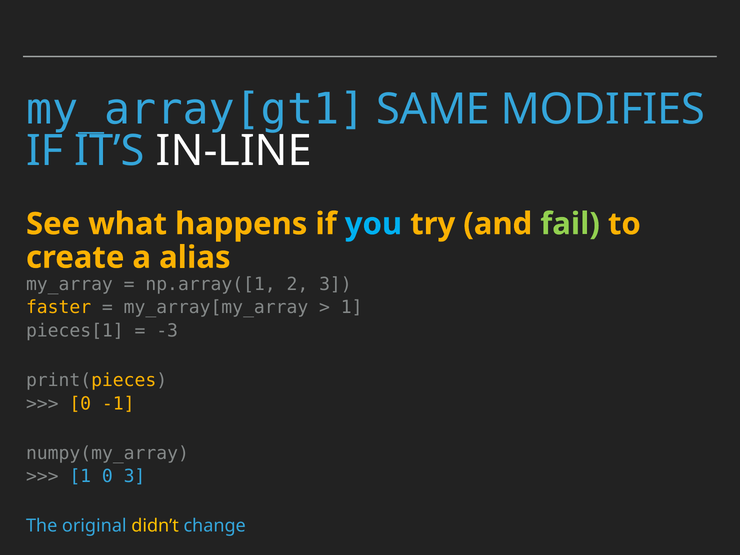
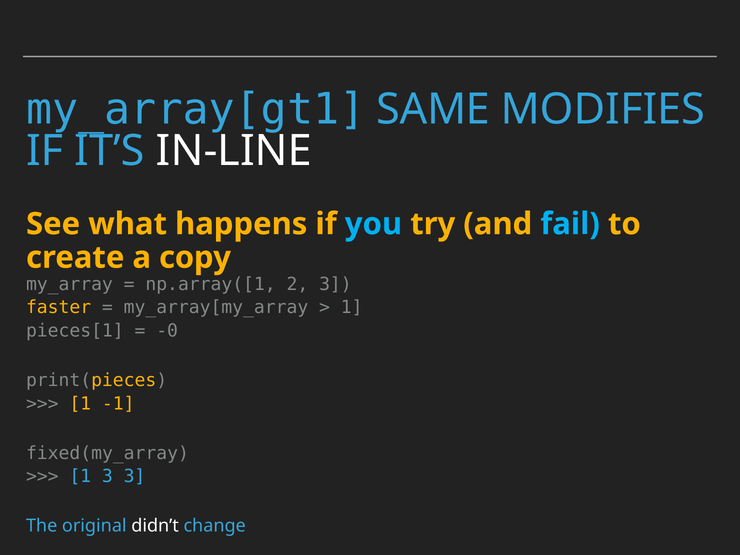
fail colour: light green -> light blue (570, 224)
alias: alias -> copy (195, 258)
-3: -3 -> -0 (167, 331)
0: 0 -> 1 (80, 404)
numpy(my_array: numpy(my_array -> fixed(my_array (107, 453)
1 0: 0 -> 3 (107, 476)
didn’t colour: yellow -> white (155, 526)
